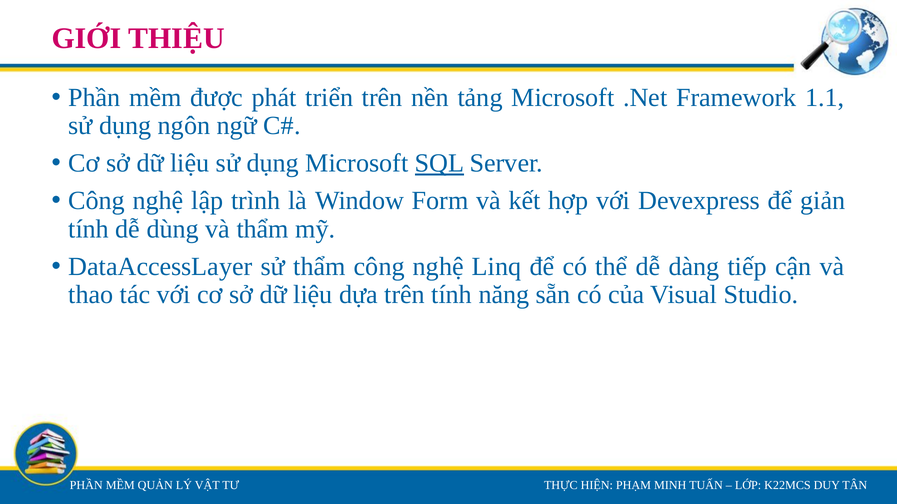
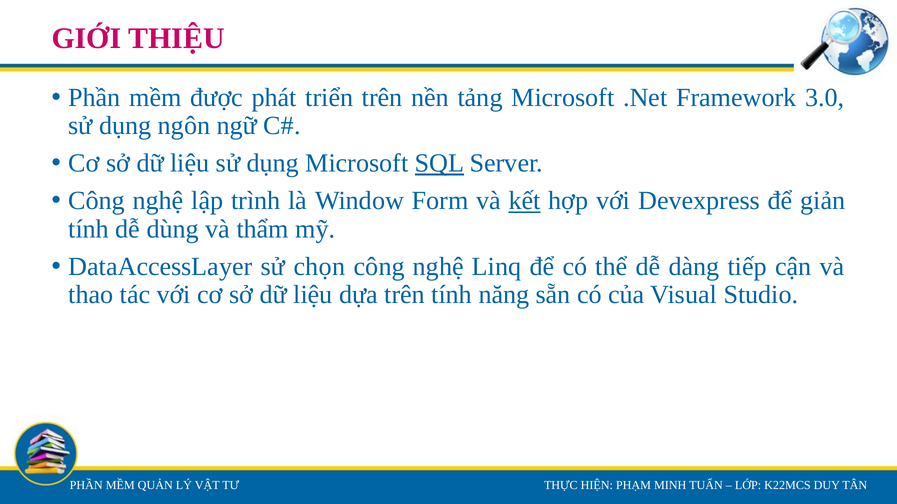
1.1: 1.1 -> 3.0 (825, 98)
kết underline: none -> present (525, 201)
sử thẩm: thẩm -> chọn (319, 267)
